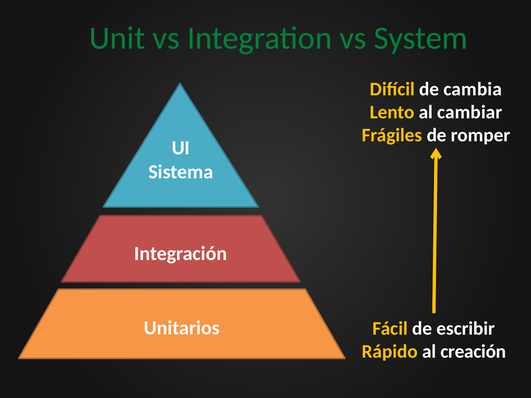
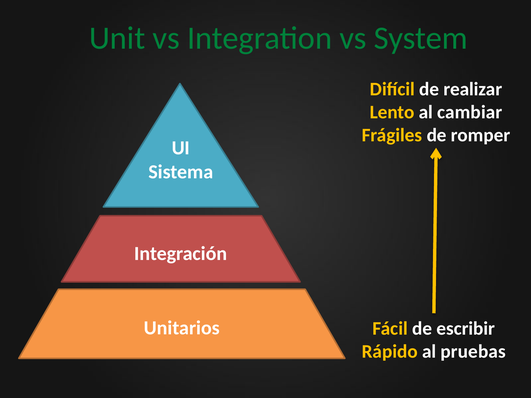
cambia: cambia -> realizar (473, 89)
creación: creación -> pruebas (473, 352)
